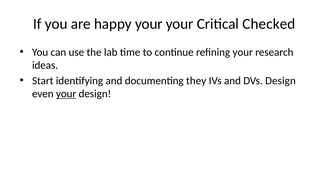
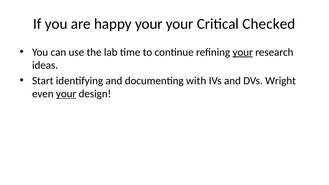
your underline: none -> present (243, 52)
they: they -> with (196, 81)
DVs Design: Design -> Wright (281, 81)
